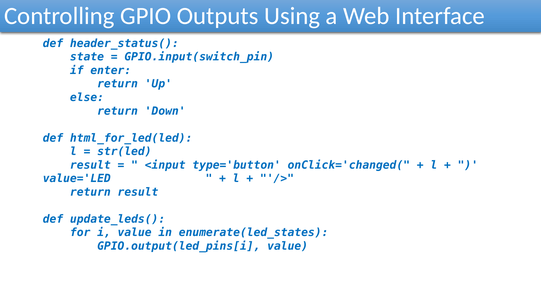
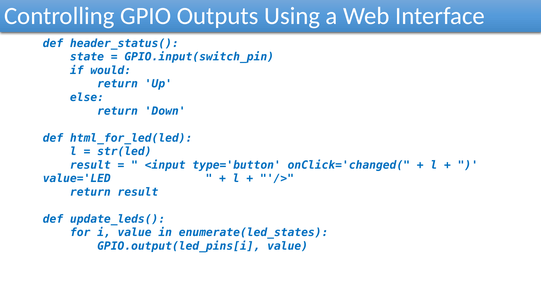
enter: enter -> would (111, 70)
